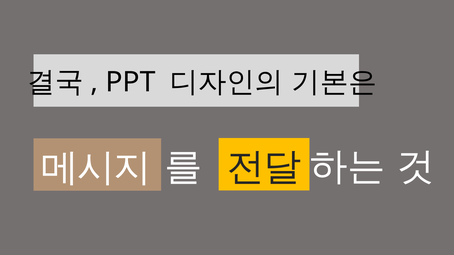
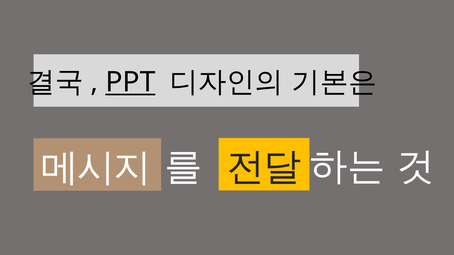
PPT underline: none -> present (130, 82)
